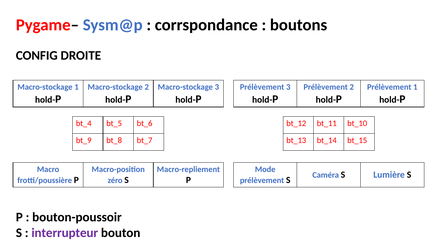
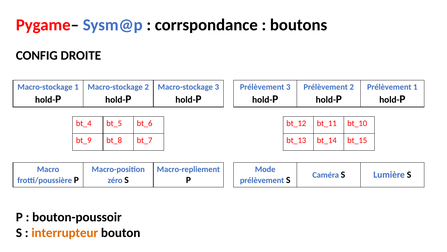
interrupteur colour: purple -> orange (65, 232)
